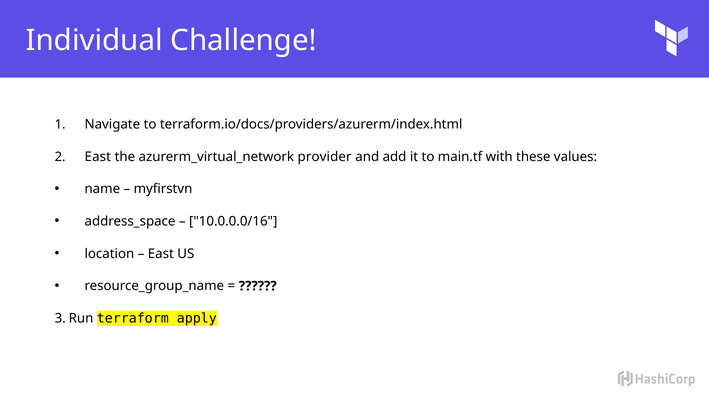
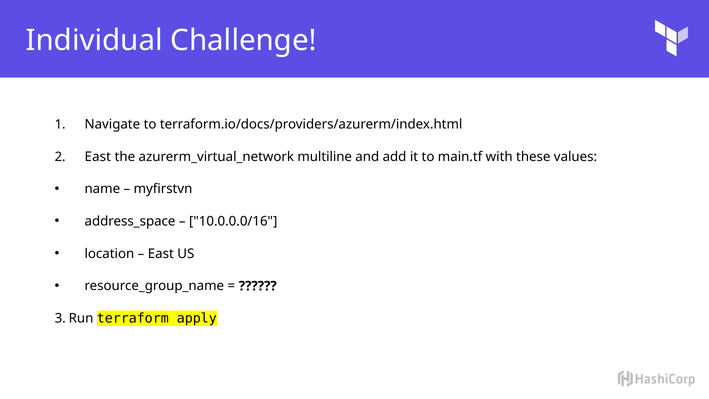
provider: provider -> multiline (325, 157)
